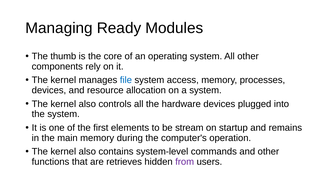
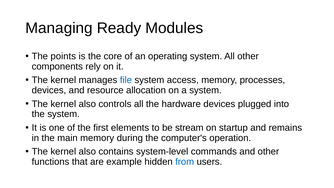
thumb: thumb -> points (63, 56)
retrieves: retrieves -> example (124, 162)
from colour: purple -> blue (185, 162)
